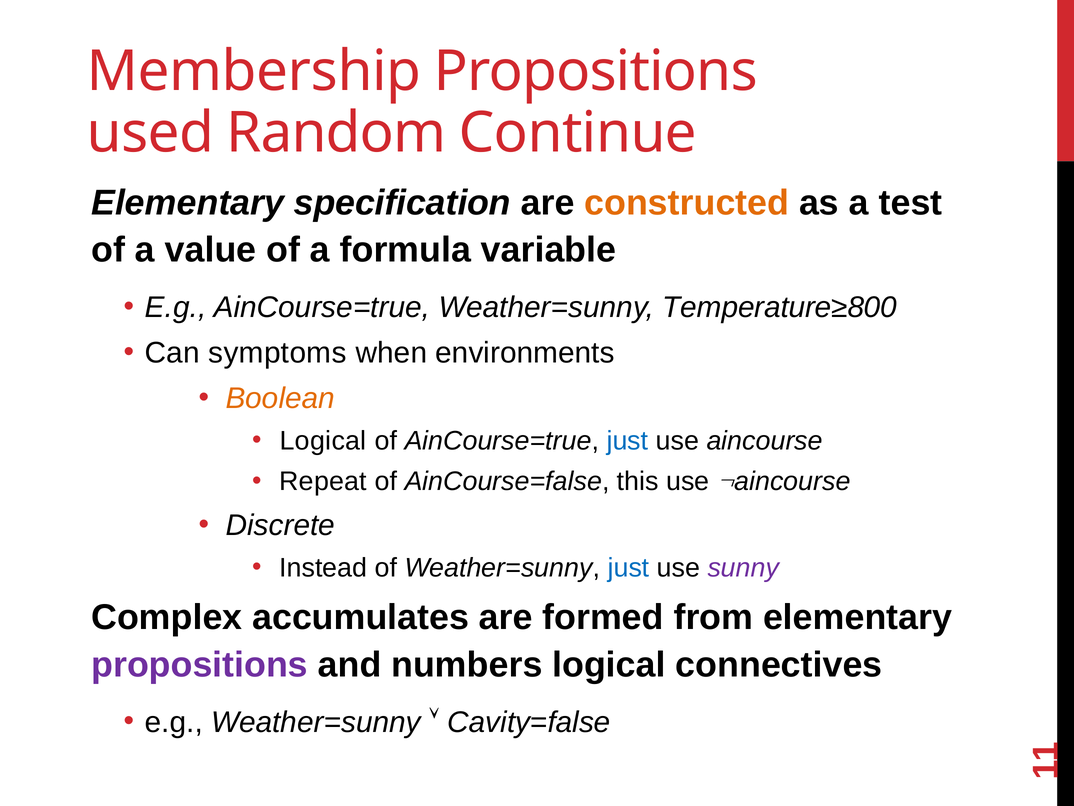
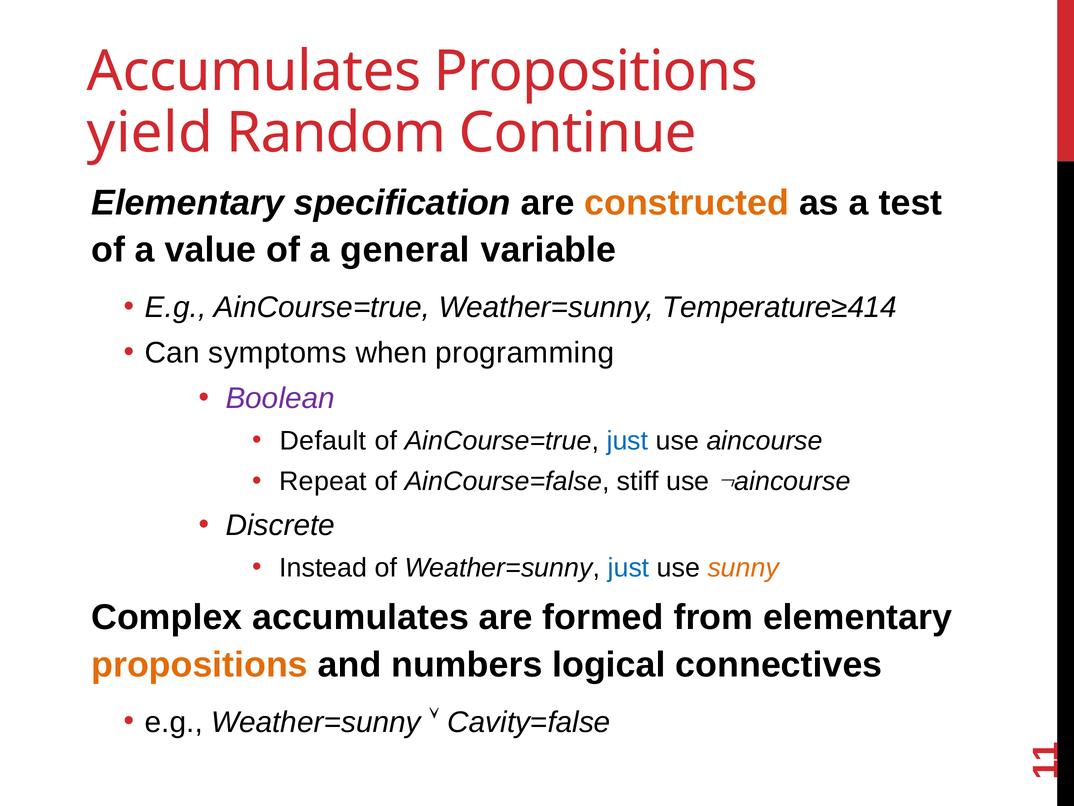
Membership: Membership -> Accumulates (254, 72)
used: used -> yield (150, 133)
formula: formula -> general (405, 250)
Temperature≥800: Temperature≥800 -> Temperature≥414 (780, 307)
environments: environments -> programming (525, 353)
Boolean colour: orange -> purple (280, 398)
Logical: Logical -> Default (323, 440)
this: this -> stiff (638, 481)
sunny colour: purple -> orange (743, 567)
propositions colour: purple -> orange (200, 664)
